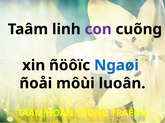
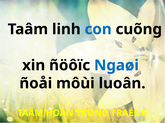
con colour: purple -> blue (98, 29)
